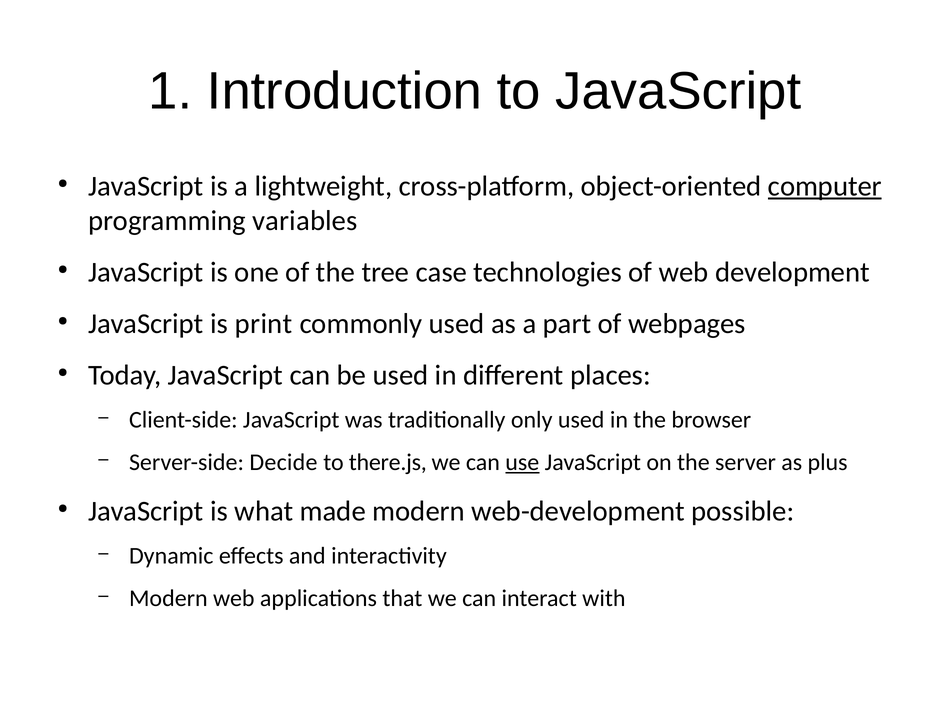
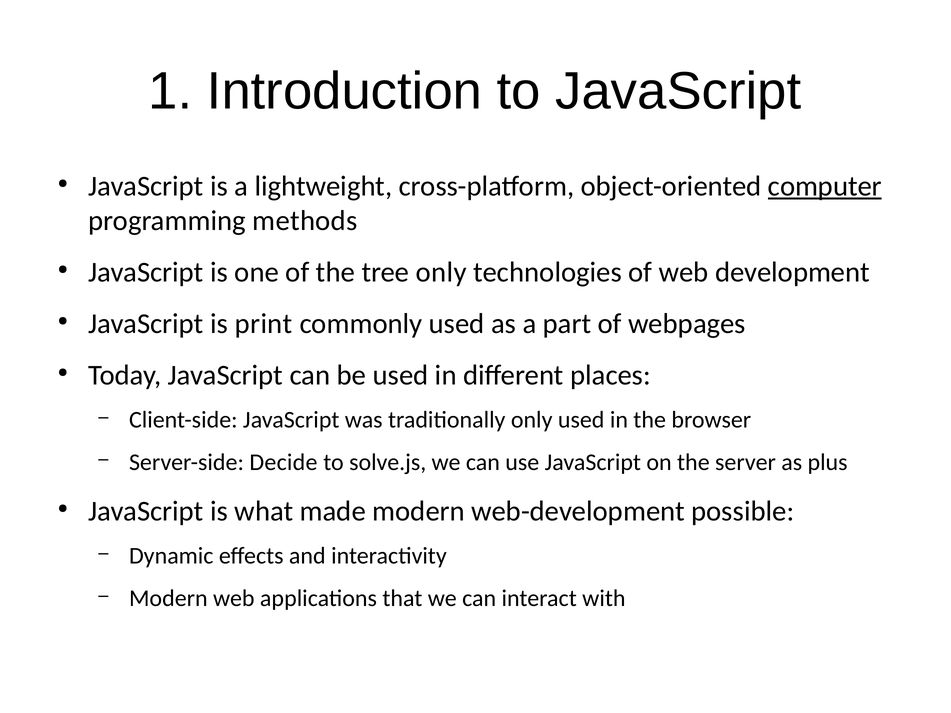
variables: variables -> methods (305, 221)
tree case: case -> only (441, 272)
there.js: there.js -> solve.js (388, 462)
use underline: present -> none (522, 462)
